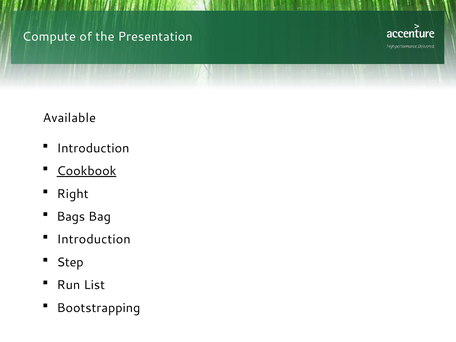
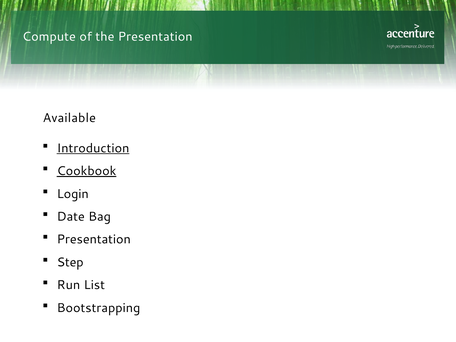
Introduction underline: none -> present (93, 148)
Right: Right -> Login (73, 194)
Bags: Bags -> Date (71, 217)
Introduction: Introduction -> Presentation (94, 239)
